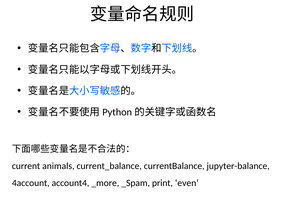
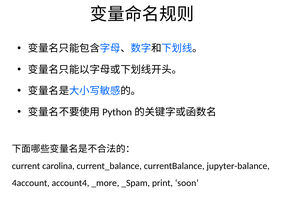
animals: animals -> carolina (58, 166)
even: even -> soon (187, 183)
